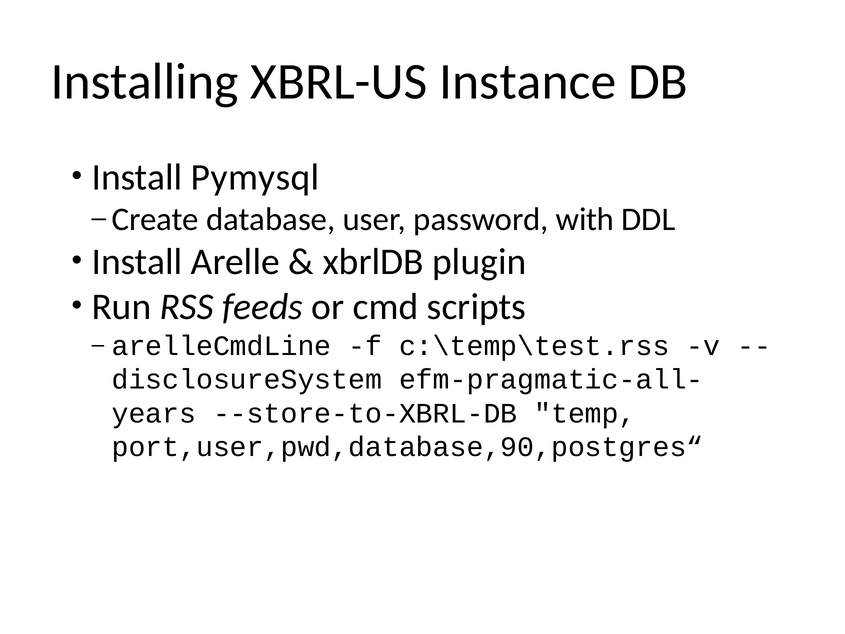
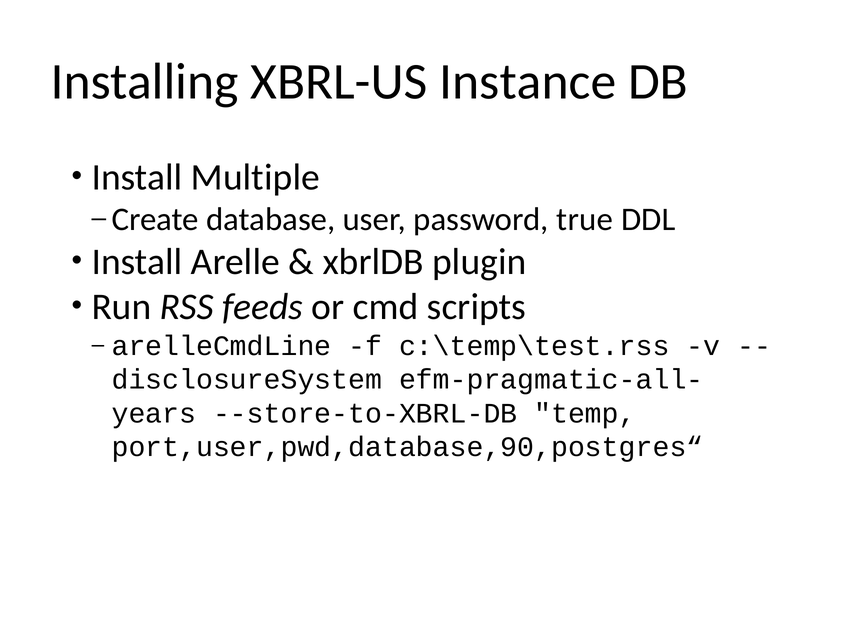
Pymysql: Pymysql -> Multiple (255, 177)
with: with -> true (585, 219)
